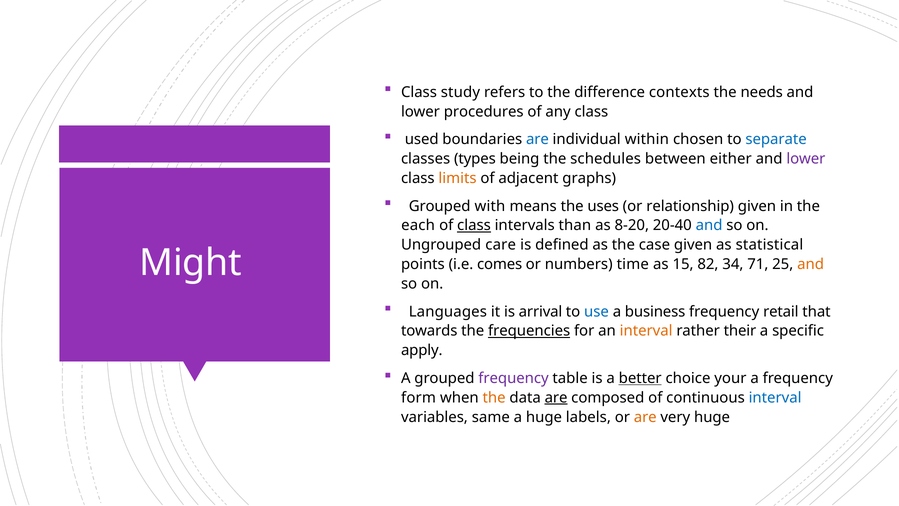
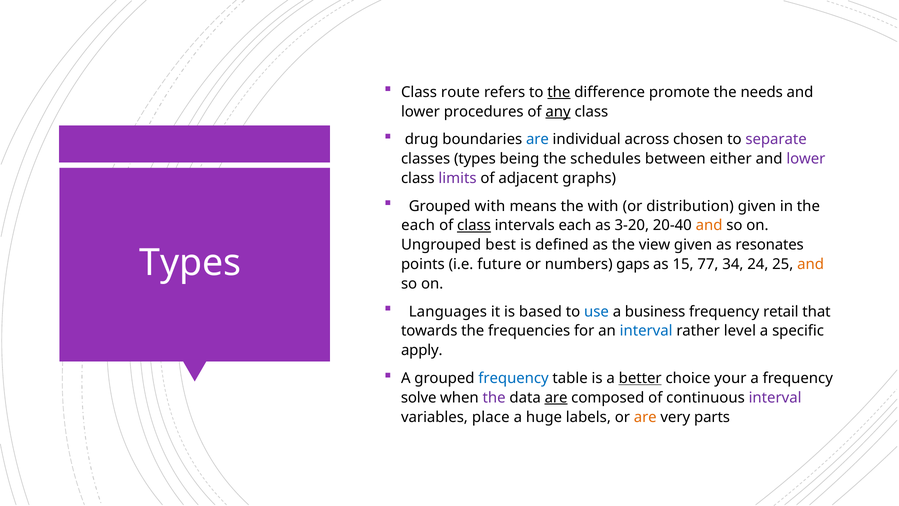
study: study -> route (460, 92)
the underline: none -> present (559, 92)
contexts: contexts -> promote (679, 92)
any underline: none -> present (558, 112)
used: used -> drug (422, 139)
within: within -> across (647, 139)
separate colour: blue -> purple (776, 139)
limits colour: orange -> purple (458, 178)
the uses: uses -> with (603, 206)
relationship: relationship -> distribution (690, 206)
intervals than: than -> each (575, 225)
8-20: 8-20 -> 3-20 (632, 225)
and colour: blue -> orange (709, 225)
care: care -> best (501, 245)
case: case -> view (654, 245)
statistical: statistical -> resonates (770, 245)
Might: Might -> Types (190, 263)
comes: comes -> future (499, 264)
time: time -> gaps (633, 264)
82: 82 -> 77 (708, 264)
71: 71 -> 24 (758, 264)
arrival: arrival -> based (540, 311)
frequencies underline: present -> none (529, 331)
interval colour: orange -> blue (646, 331)
their: their -> level (740, 331)
frequency colour: purple -> blue (514, 378)
form: form -> solve (419, 397)
the colour: orange -> purple (494, 397)
interval colour: blue -> purple (775, 397)
same: same -> place (491, 417)
very huge: huge -> parts (712, 417)
